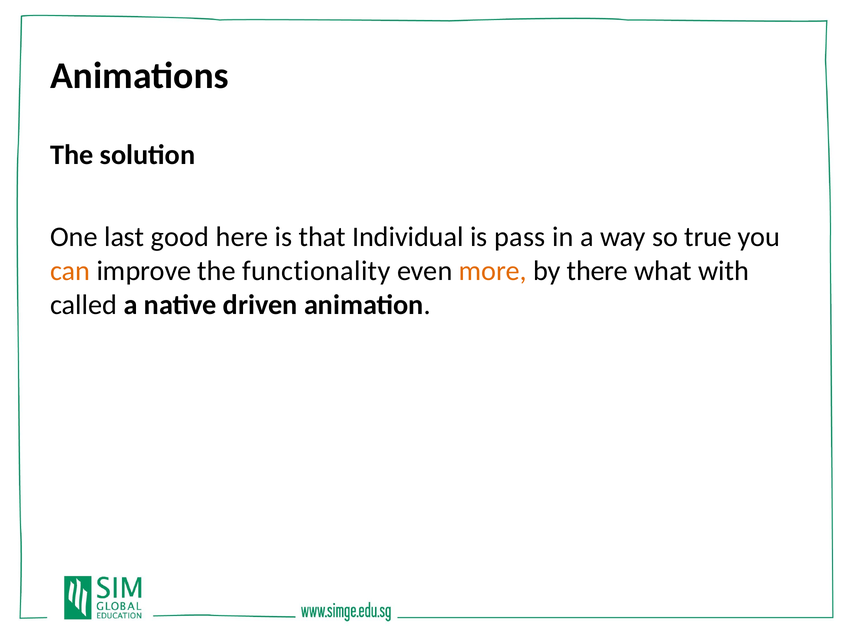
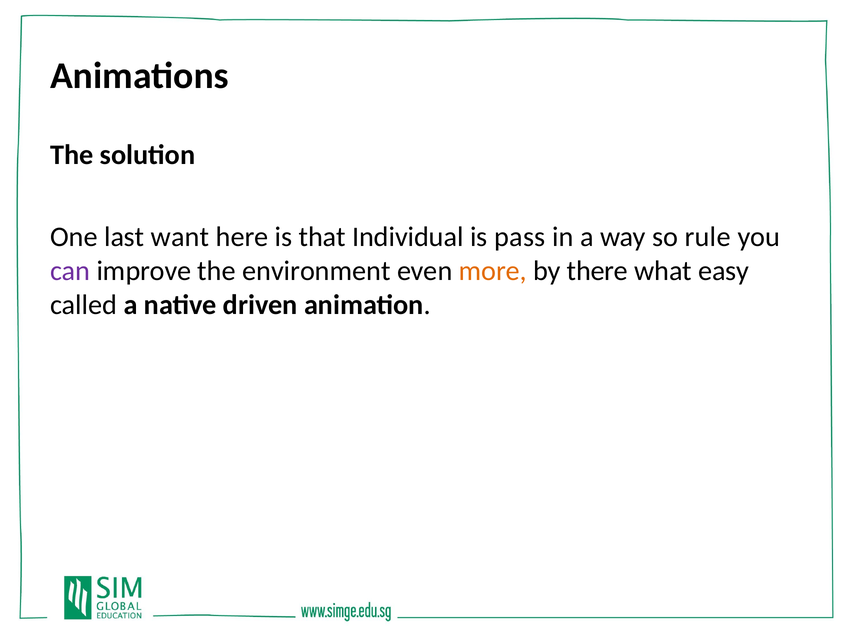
good: good -> want (180, 237)
true: true -> rule (708, 237)
can colour: orange -> purple (70, 271)
functionality: functionality -> environment (316, 271)
with: with -> easy (724, 271)
